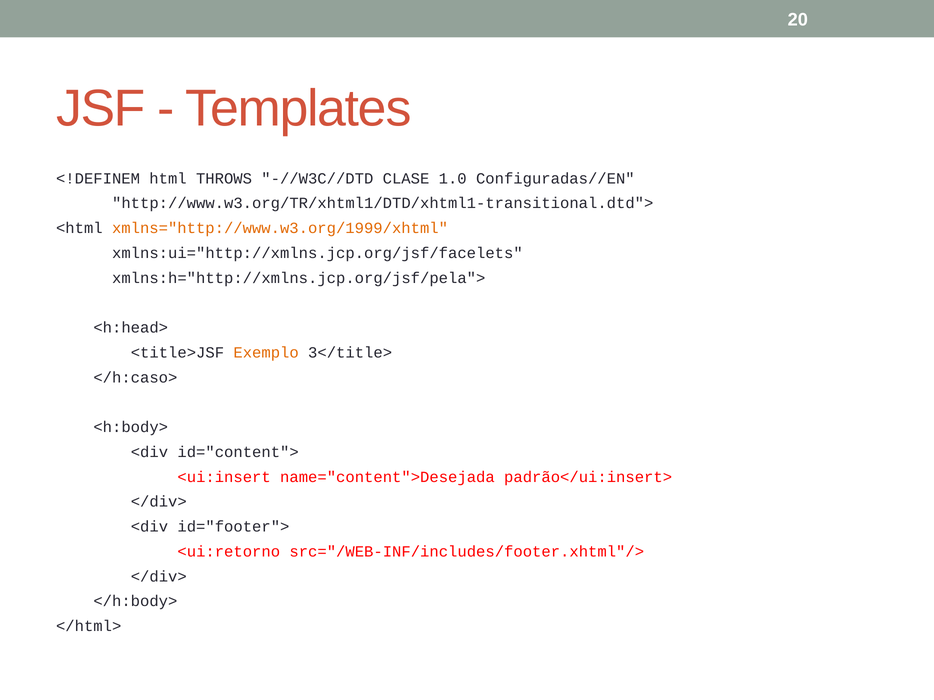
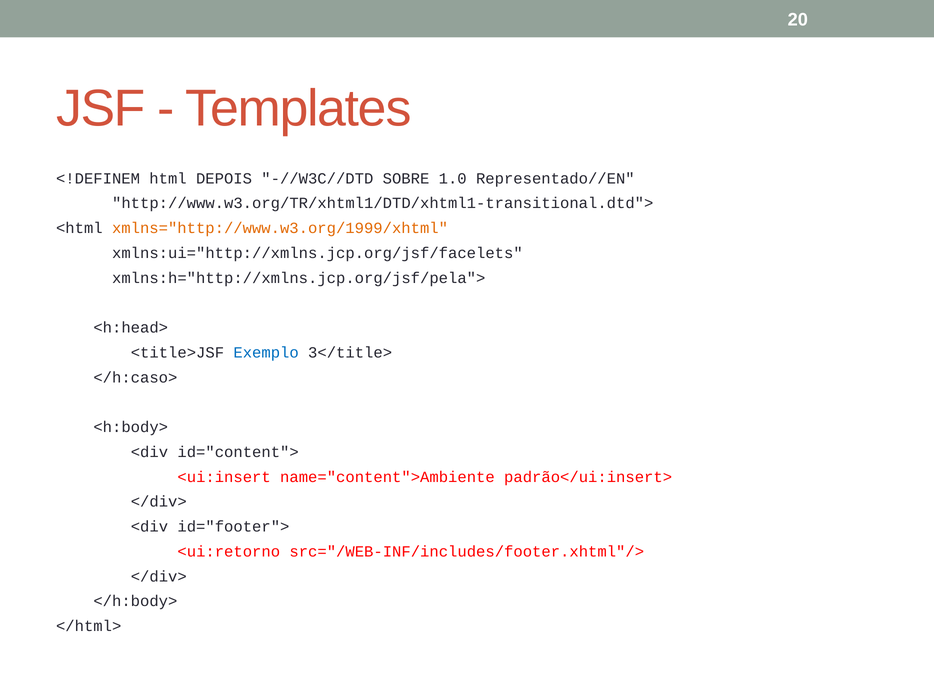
THROWS: THROWS -> DEPOIS (224, 179)
CLASE: CLASE -> SOBRE (406, 179)
Configuradas//EN: Configuradas//EN -> Representado//EN (555, 179)
Exemplo colour: orange -> blue (266, 353)
name="content">Desejada: name="content">Desejada -> name="content">Ambiente (387, 477)
